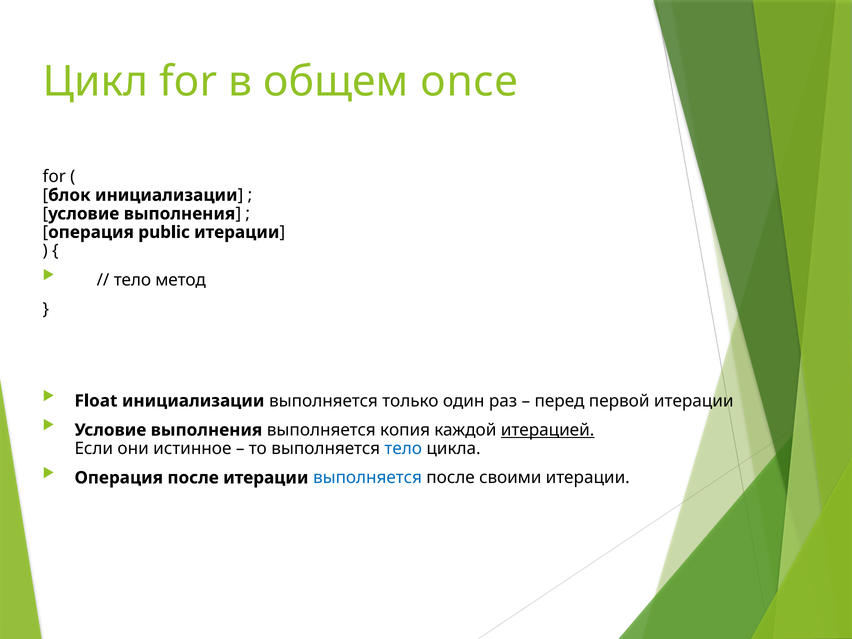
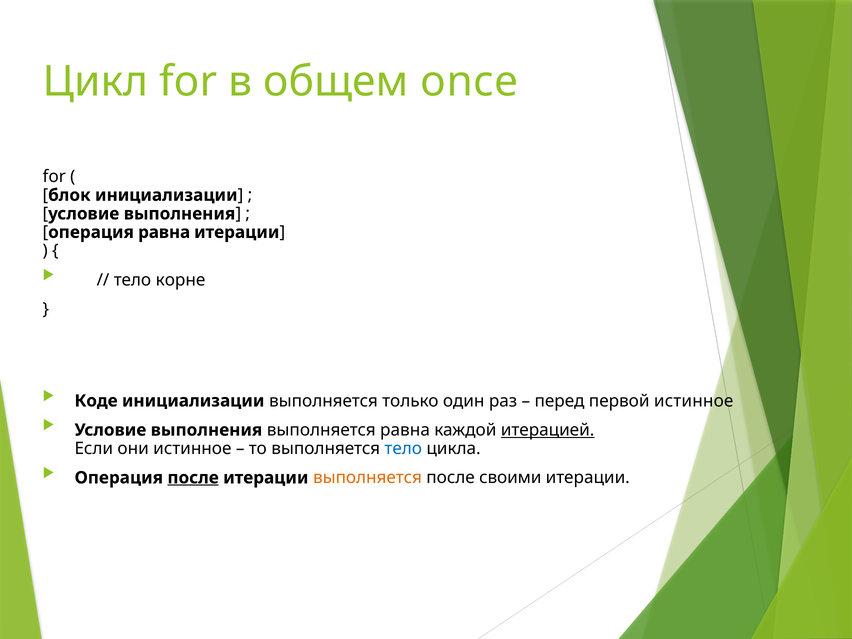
операция public: public -> равна (164, 232)
метод: метод -> корне (181, 280)
Float: Float -> Коде (96, 401)
первой итерации: итерации -> истинное (694, 401)
выполняется копия: копия -> равна (405, 430)
после underline: none -> present (193, 478)
выполняется colour: blue -> orange (368, 478)
